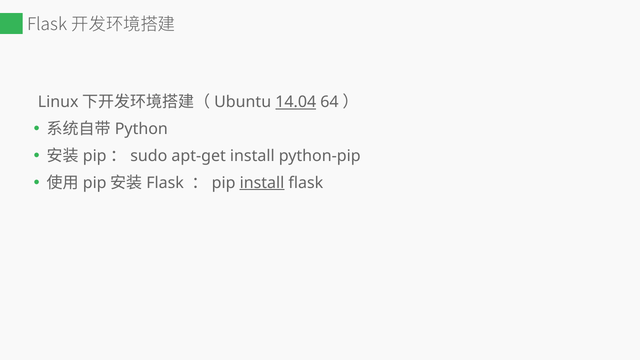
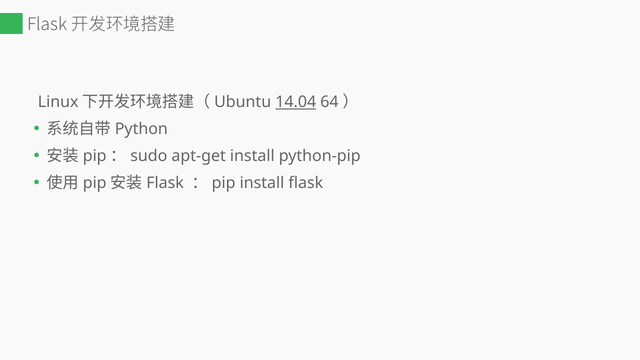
install underline: present -> none (262, 183)
